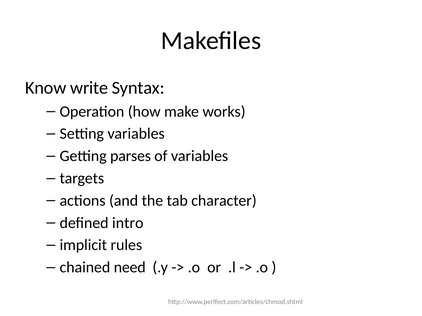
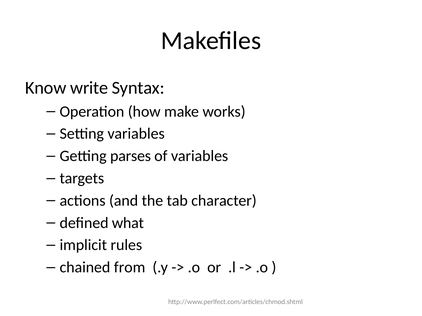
intro: intro -> what (128, 223)
need: need -> from (130, 268)
